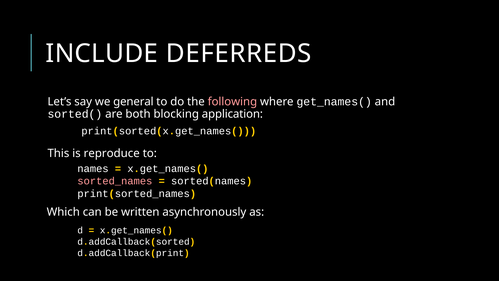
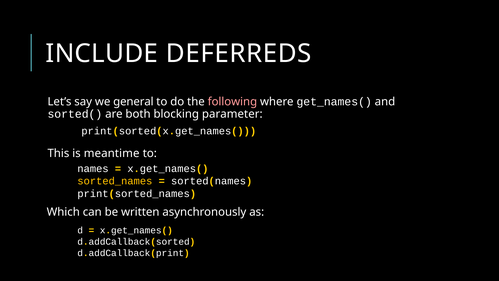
application: application -> parameter (232, 114)
reproduce: reproduce -> meantime (112, 153)
sorted_names colour: pink -> yellow (115, 181)
